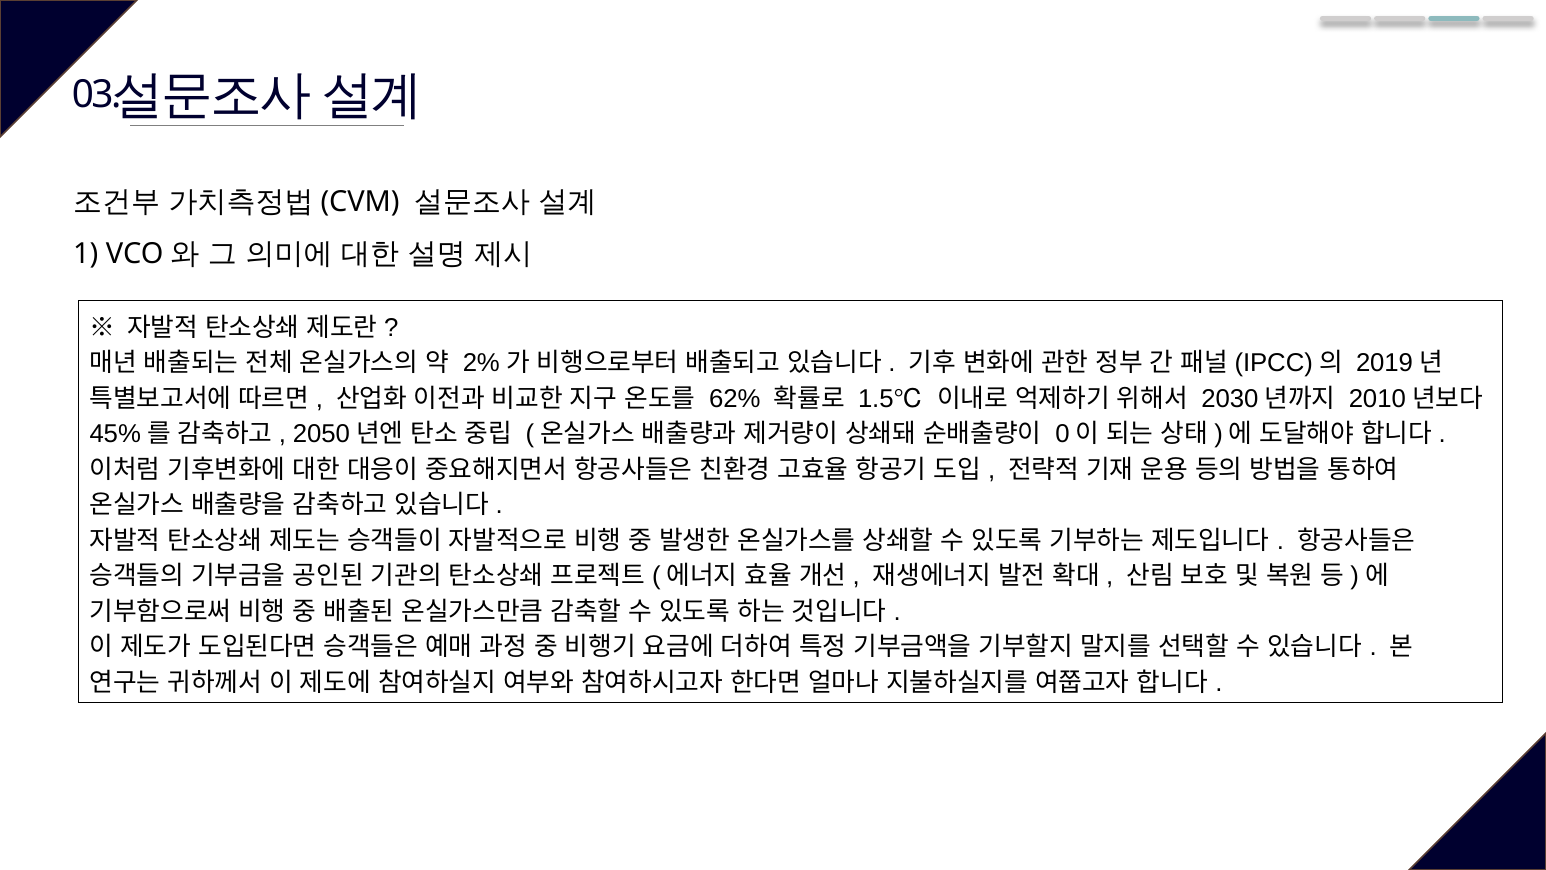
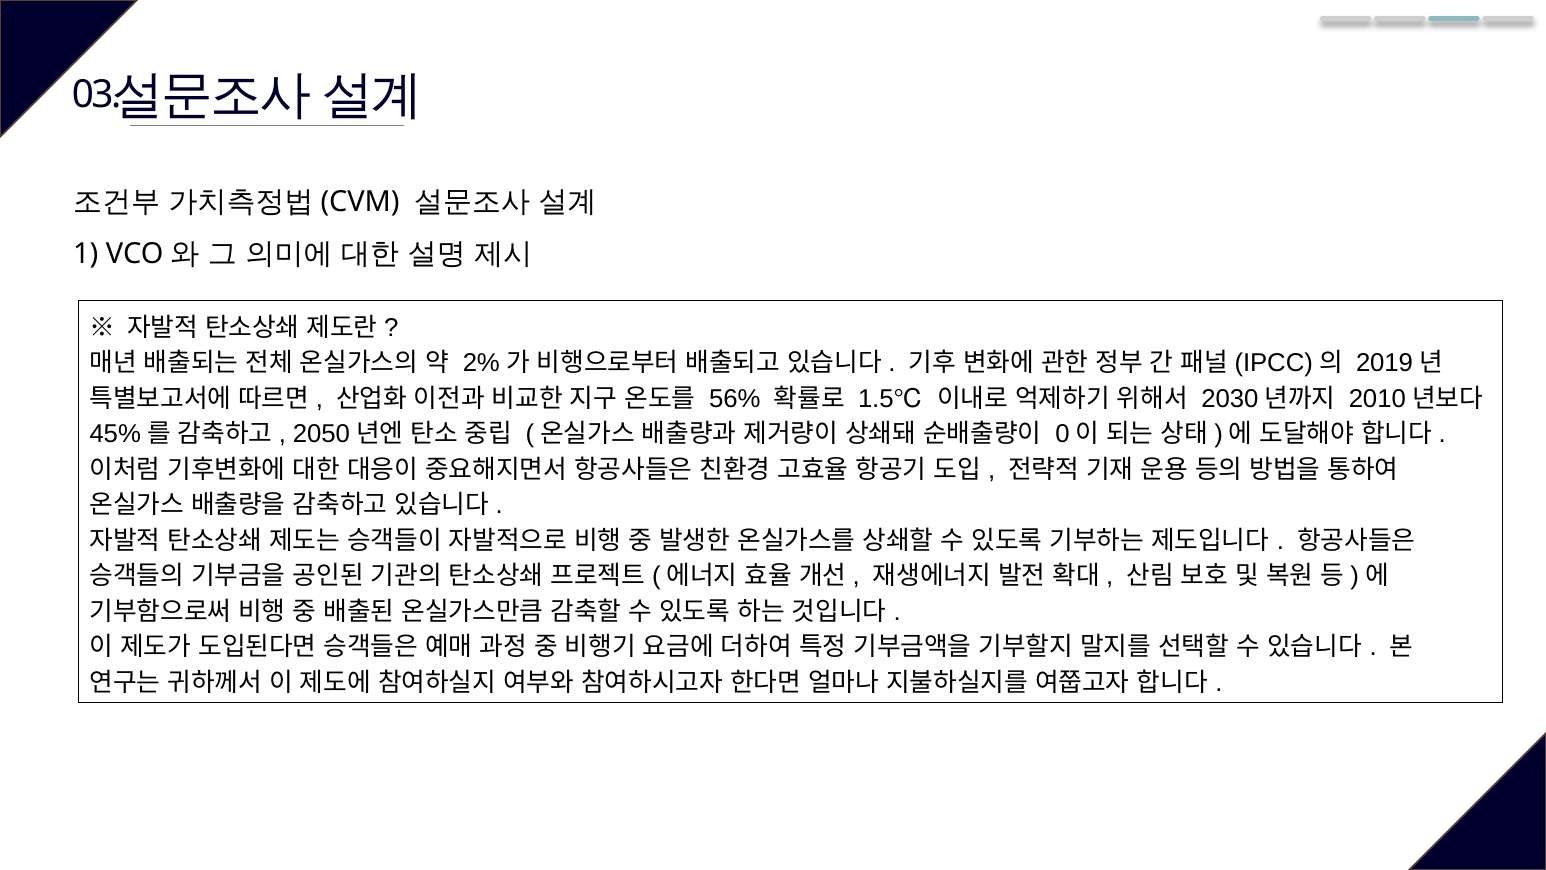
62%: 62% -> 56% (735, 398)
